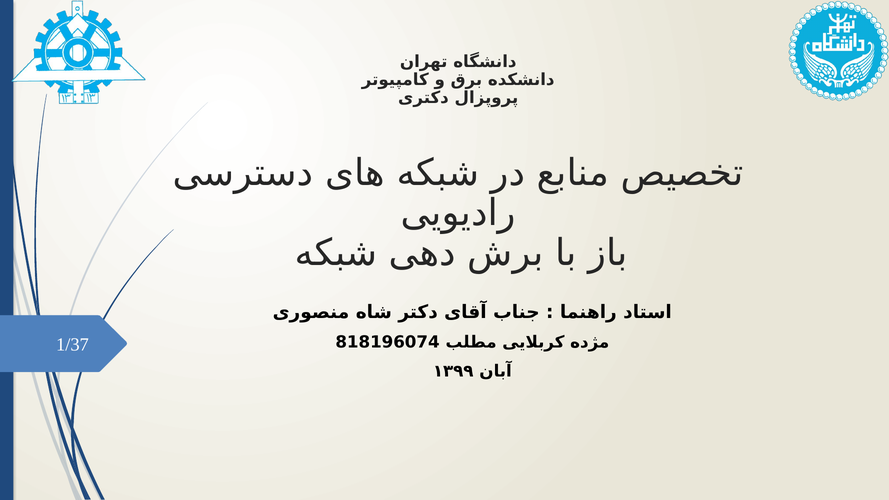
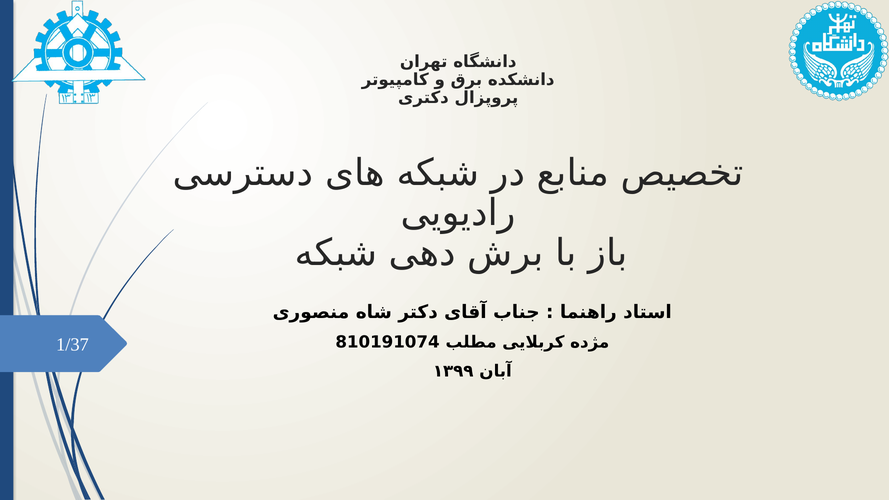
818196074: 818196074 -> 810191074 (388, 342)
